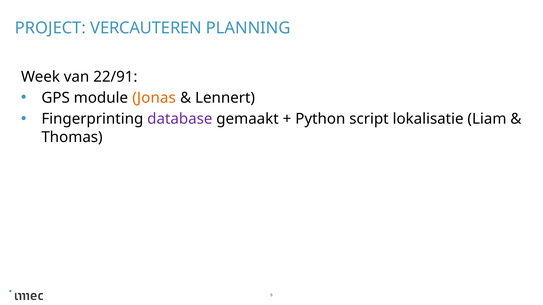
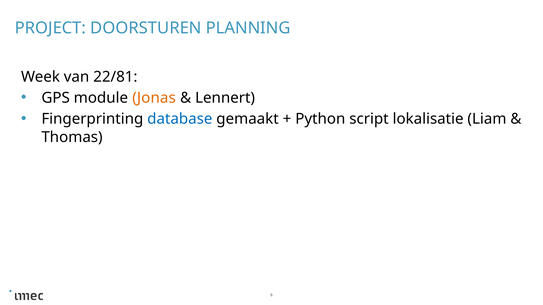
VERCAUTEREN: VERCAUTEREN -> DOORSTUREN (146, 28)
22/91: 22/91 -> 22/81 (115, 77)
database colour: purple -> blue (180, 119)
